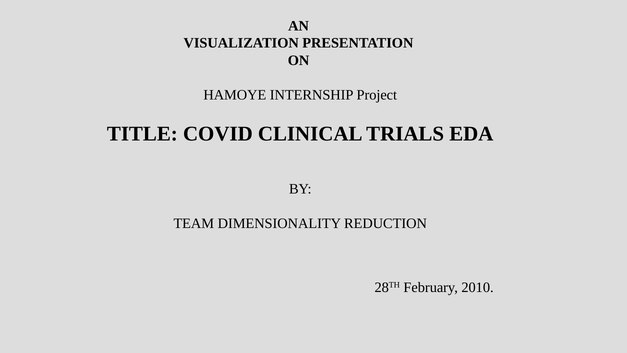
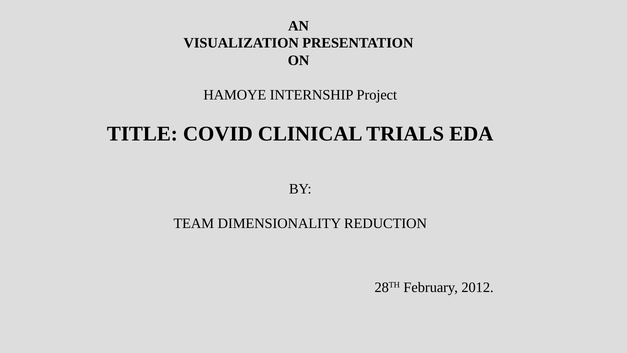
2010: 2010 -> 2012 (478, 287)
